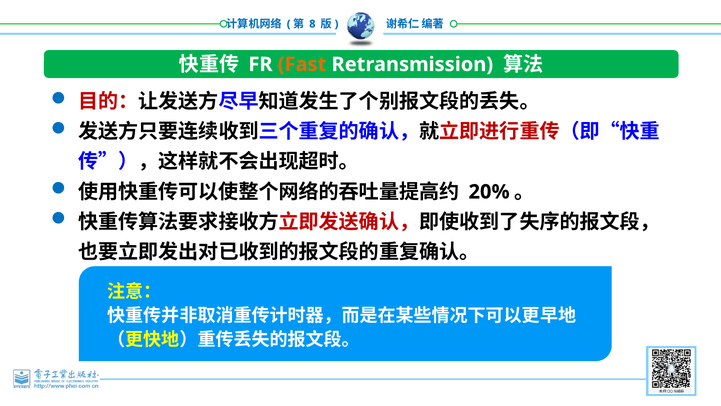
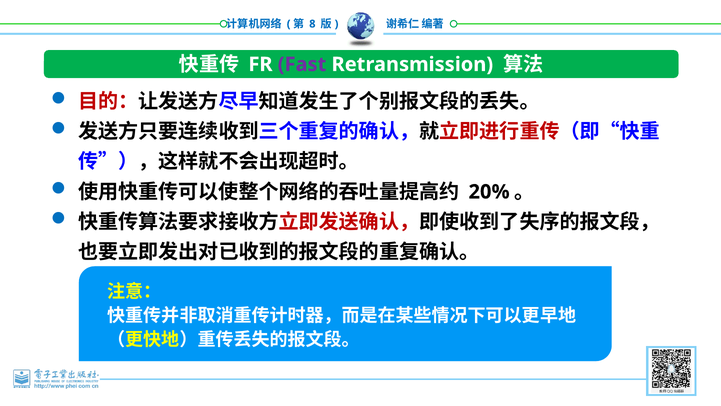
Fast colour: orange -> purple (302, 64)
